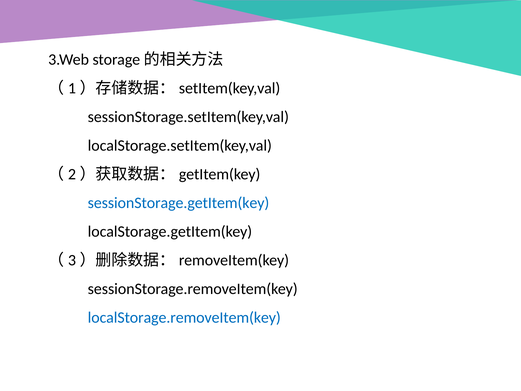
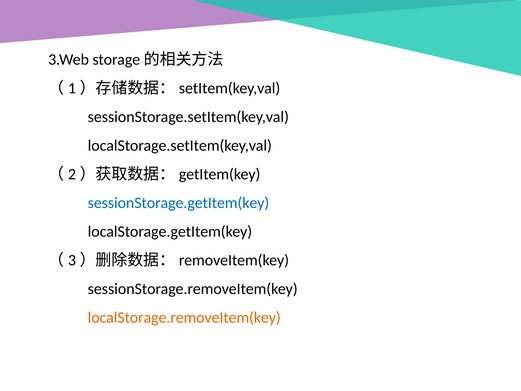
localStorage.removeItem(key colour: blue -> orange (184, 317)
